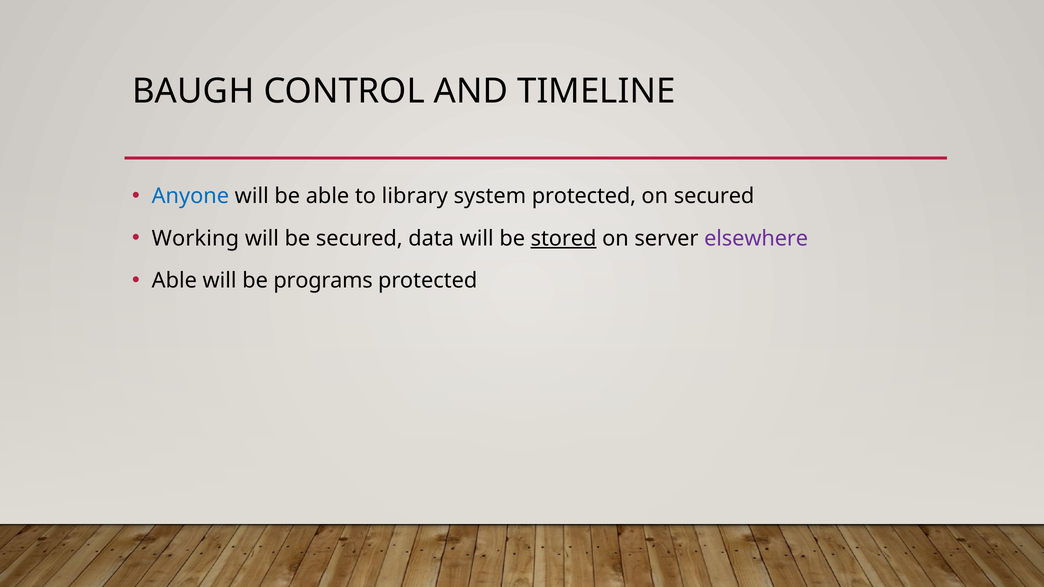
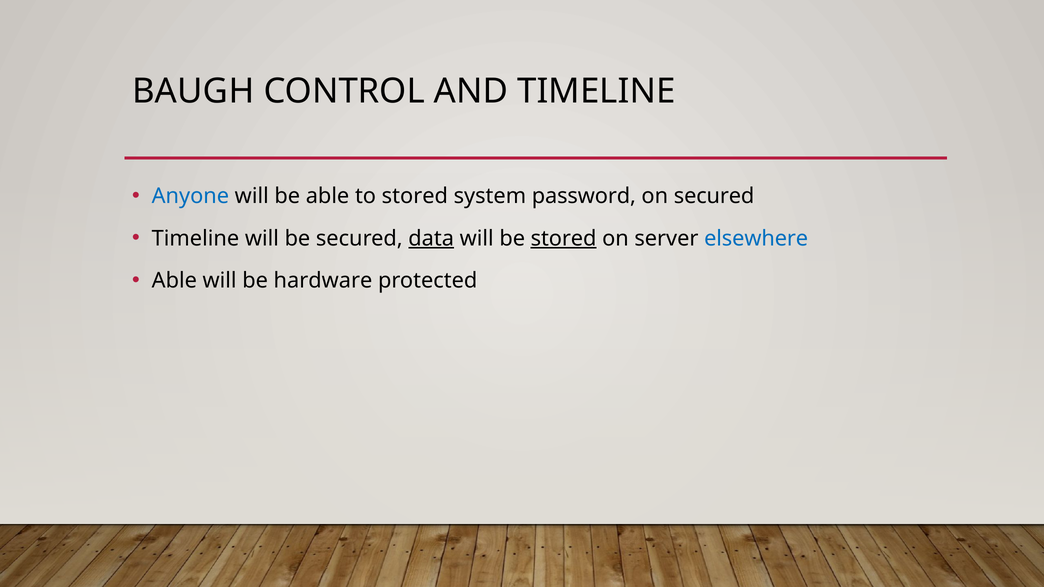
to library: library -> stored (415, 196)
system protected: protected -> password (584, 196)
Working: Working -> Timeline (195, 239)
data underline: none -> present (431, 239)
elsewhere colour: purple -> blue (756, 239)
programs: programs -> hardware (323, 281)
